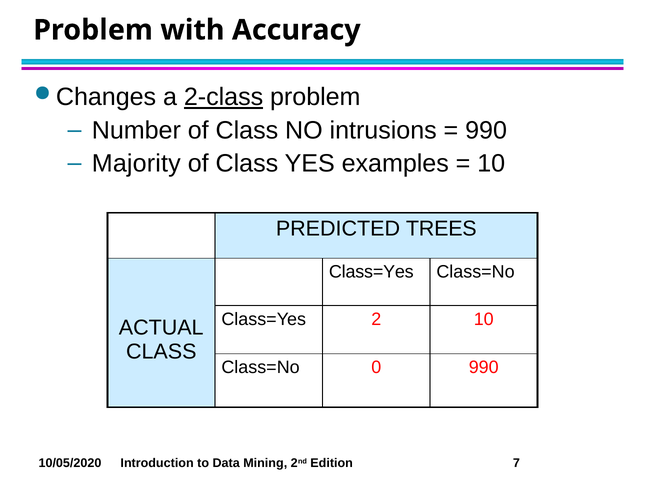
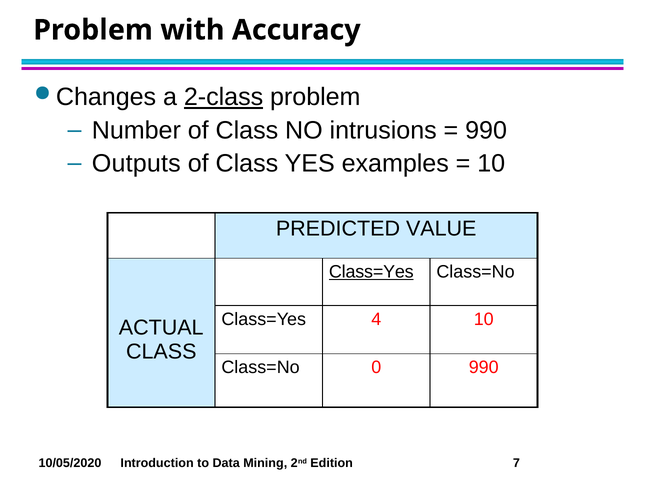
Majority: Majority -> Outputs (136, 164)
TREES: TREES -> VALUE (441, 228)
Class=Yes underline: none -> present (371, 272)
2: 2 -> 4 (376, 319)
